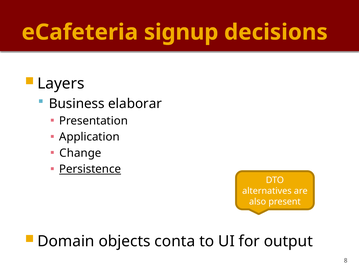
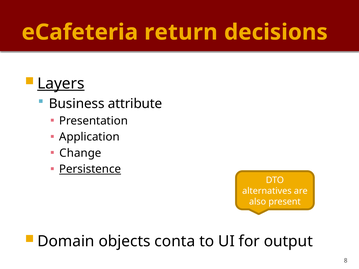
signup: signup -> return (181, 32)
Layers underline: none -> present (61, 84)
elaborar: elaborar -> attribute (135, 104)
